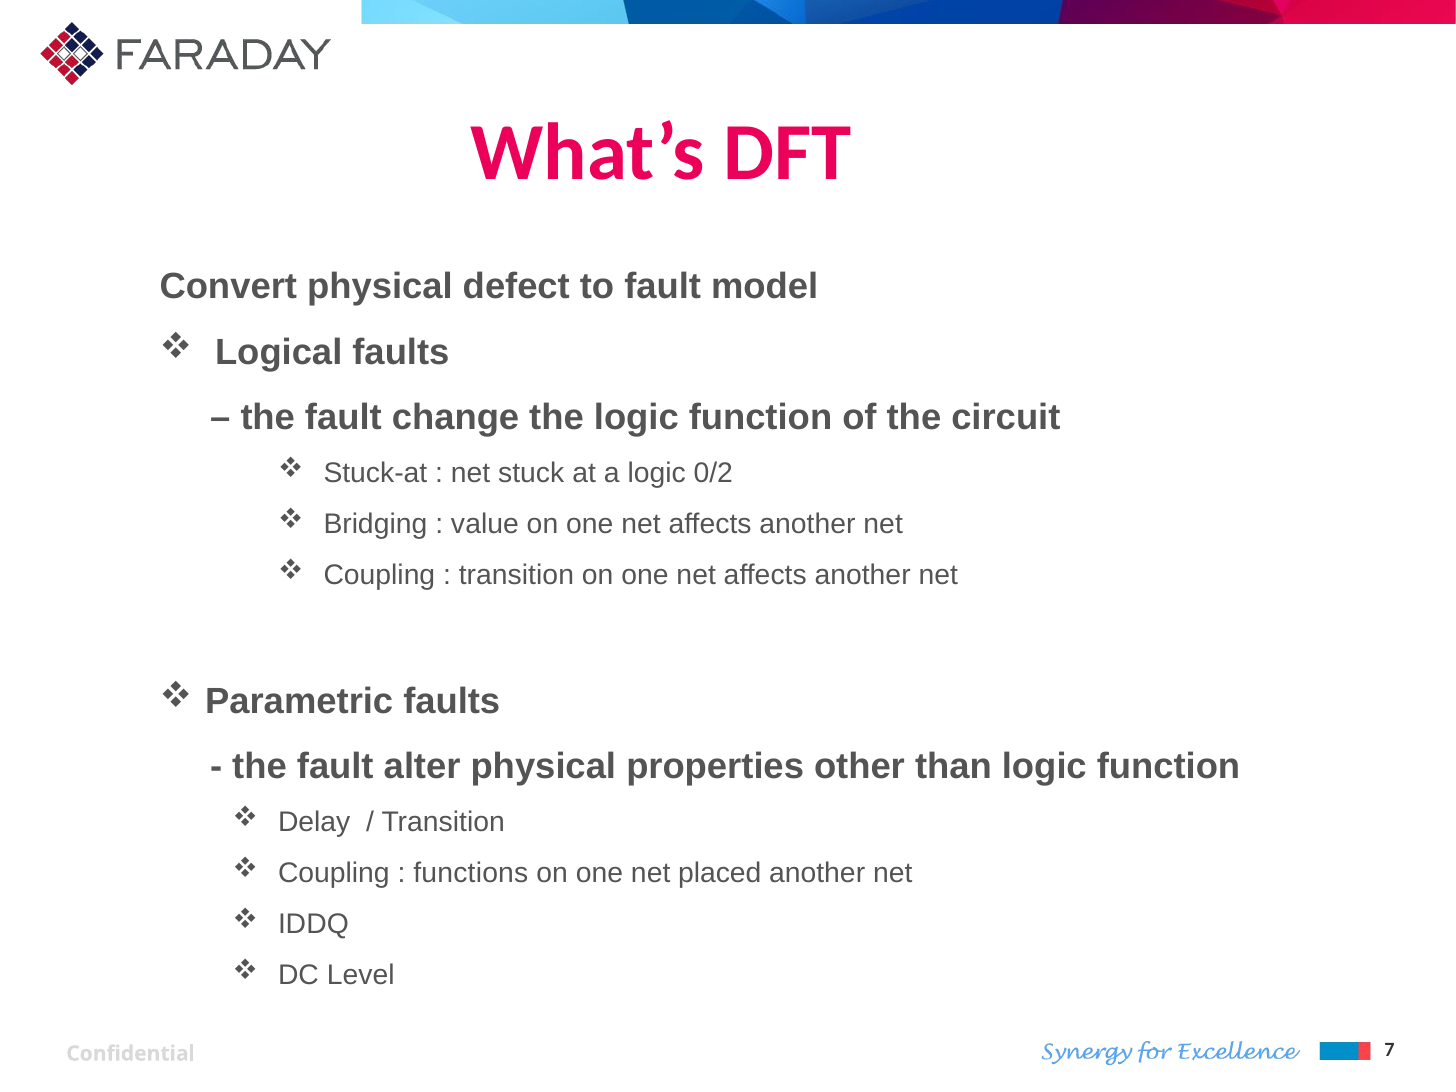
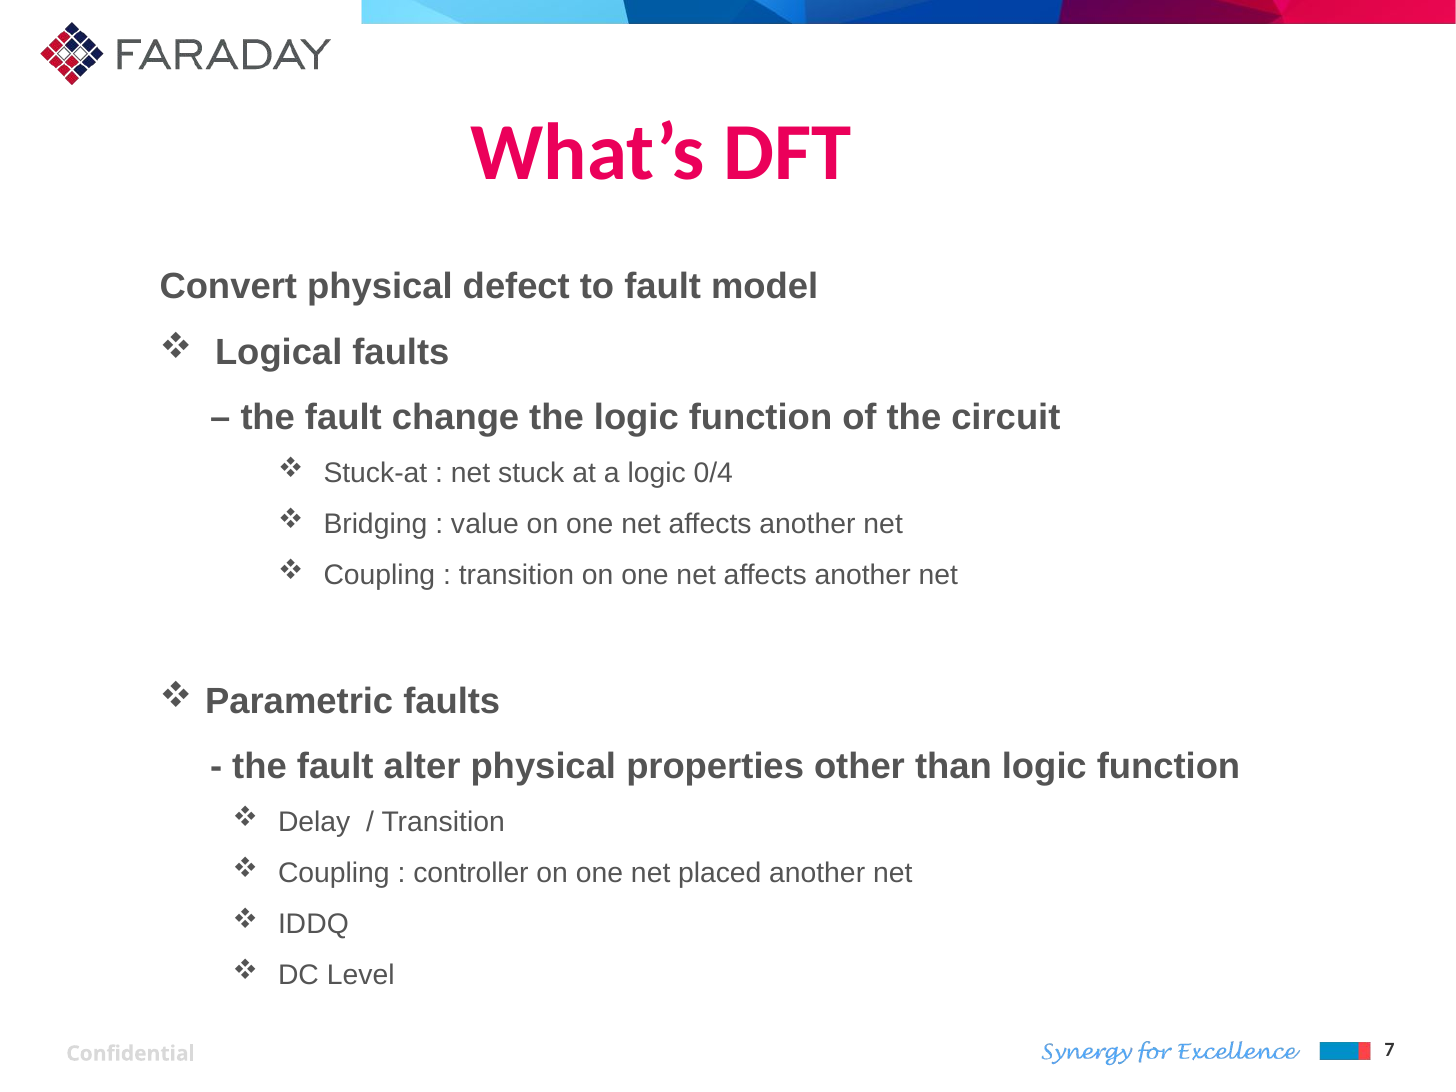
0/2: 0/2 -> 0/4 (713, 473)
functions: functions -> controller (471, 873)
